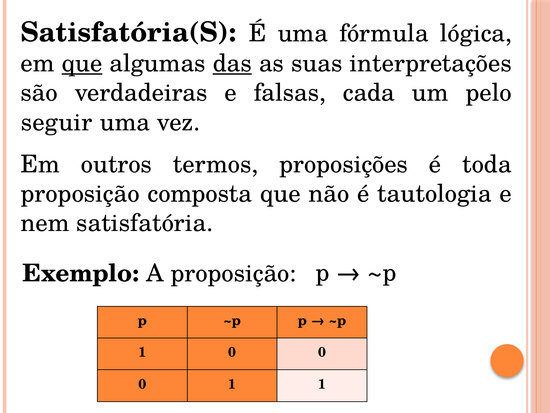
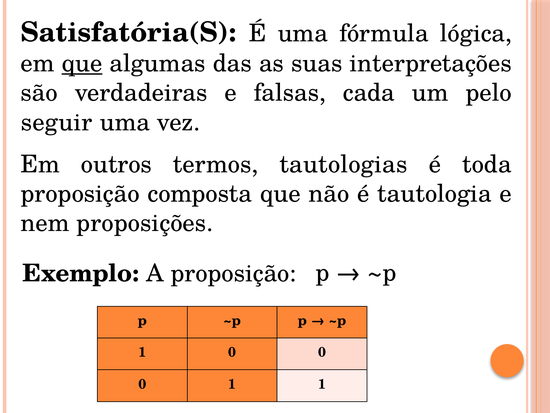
das underline: present -> none (232, 63)
proposições: proposições -> tautologias (343, 164)
satisfatória: satisfatória -> proposições (145, 223)
